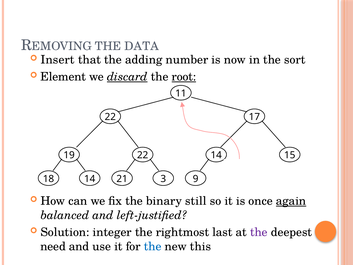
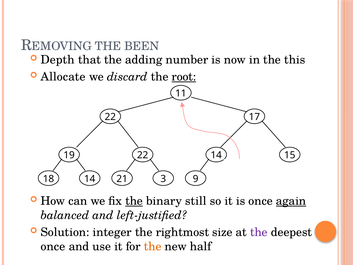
DATA: DATA -> BEEN (142, 46)
Insert: Insert -> Depth (58, 60)
sort: sort -> this (295, 60)
Element: Element -> Allocate (63, 77)
discard underline: present -> none (127, 77)
the underline: none -> present (134, 201)
last: last -> size (222, 232)
need: need -> once (53, 246)
the colour: blue -> orange (153, 246)
this: this -> half (201, 246)
